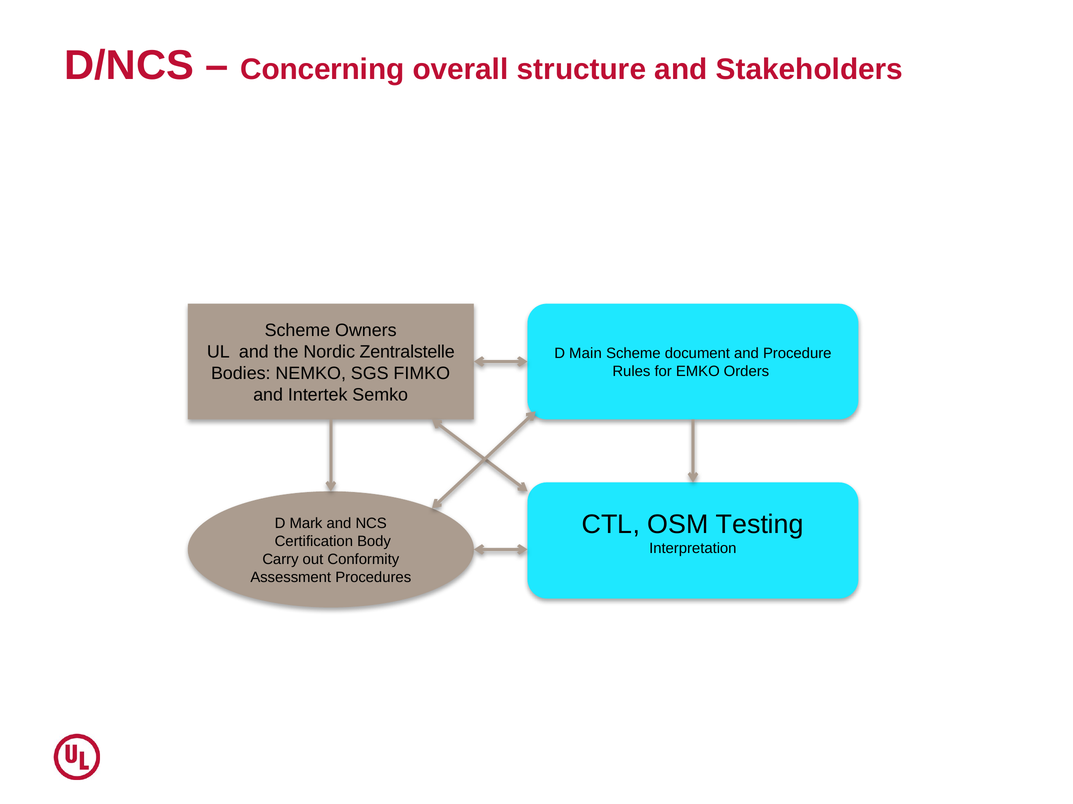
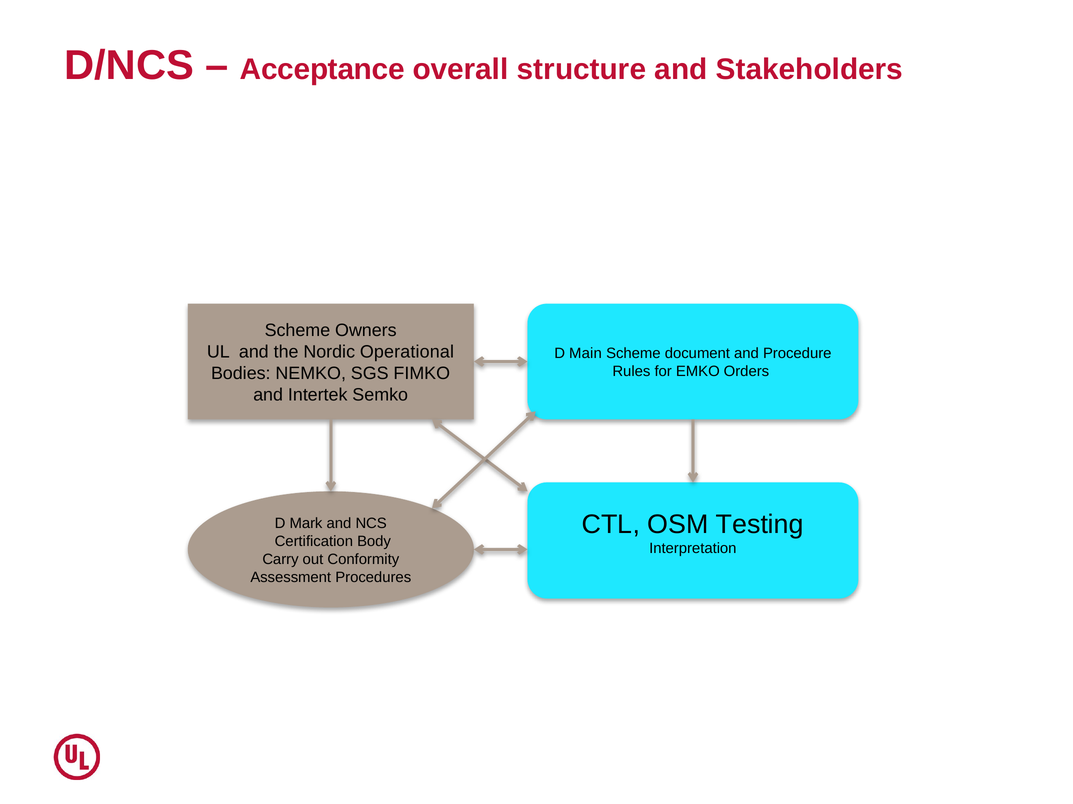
Concerning: Concerning -> Acceptance (322, 69)
Zentralstelle: Zentralstelle -> Operational (407, 352)
